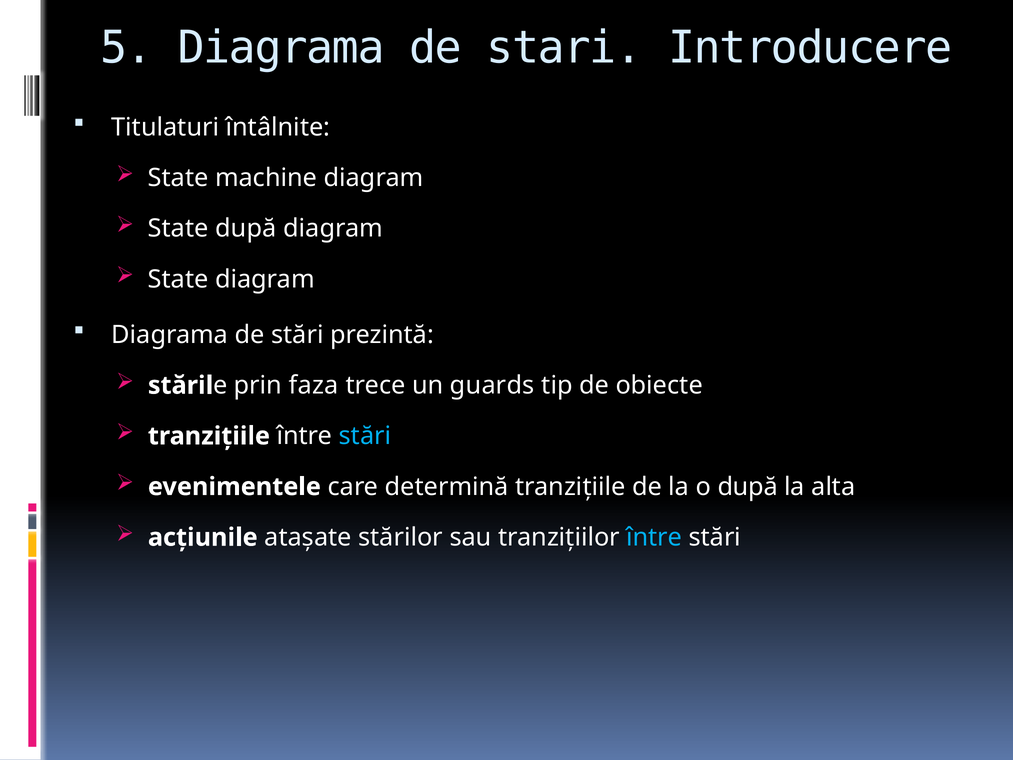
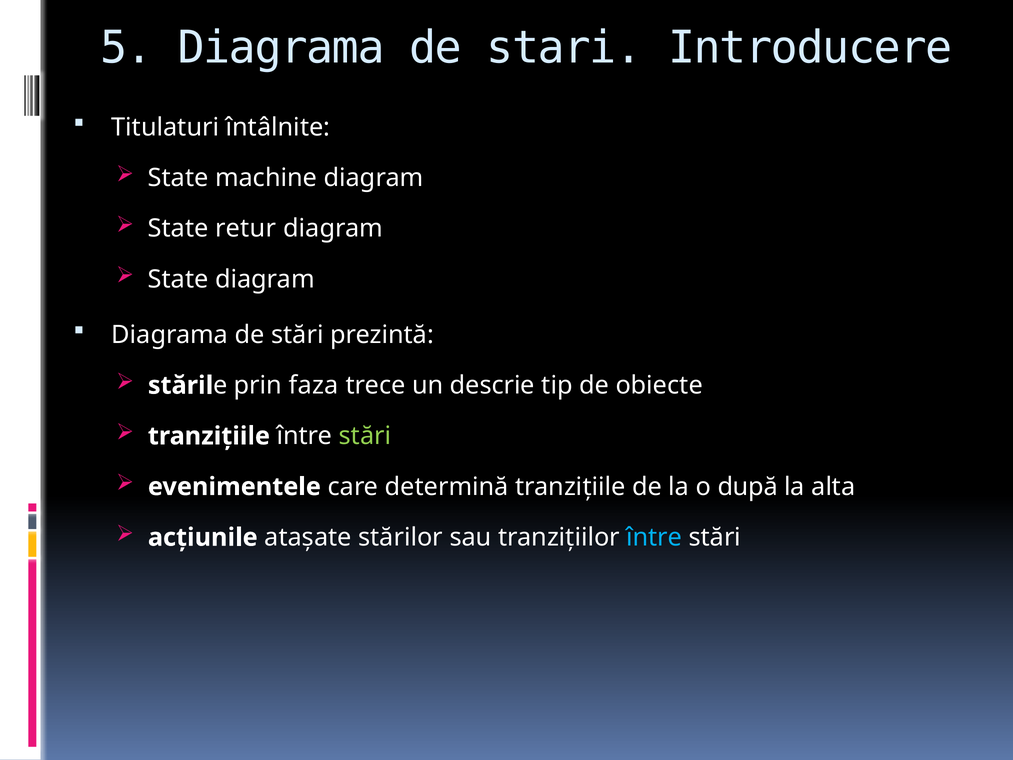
State după: după -> retur (246, 229)
guards: guards -> descrie (492, 385)
stări colour: light blue -> light green (365, 436)
